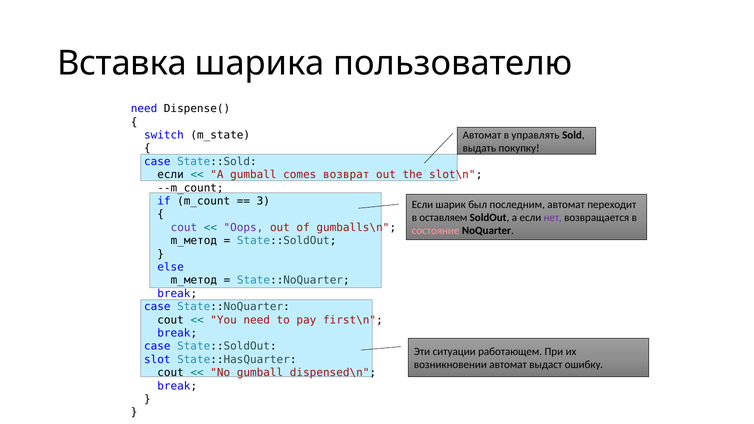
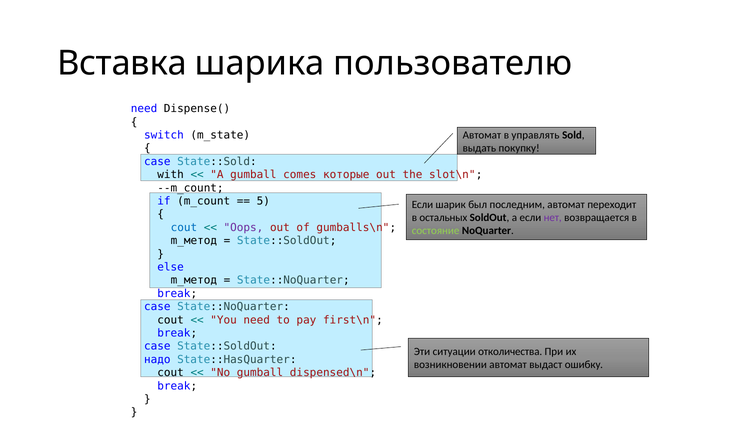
если: если -> with (171, 175)
возврат: возврат -> которые (346, 175)
3: 3 -> 5 (263, 201)
оставляем: оставляем -> остальных (443, 218)
cout colour: purple -> blue (184, 228)
состояние colour: pink -> light green (436, 231)
работающем: работающем -> отколичества (510, 352)
slot: slot -> надо (157, 360)
